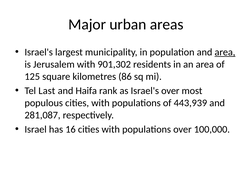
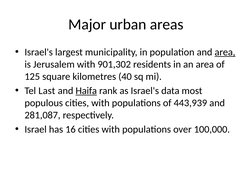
86: 86 -> 40 (125, 77)
Haifa underline: none -> present (86, 91)
Israel's over: over -> data (170, 91)
